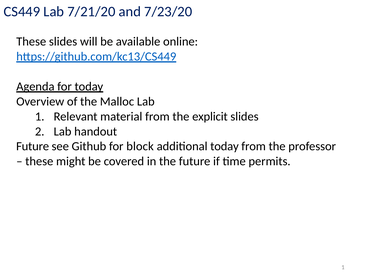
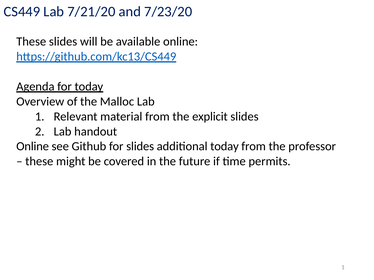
Future: Future -> Online (33, 147)
for block: block -> slides (140, 147)
